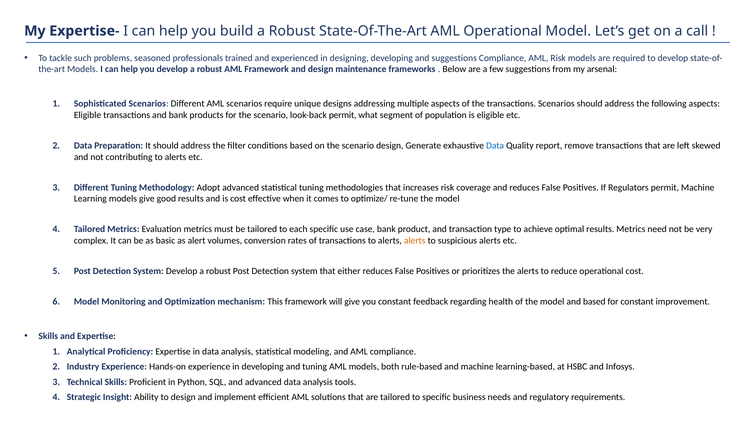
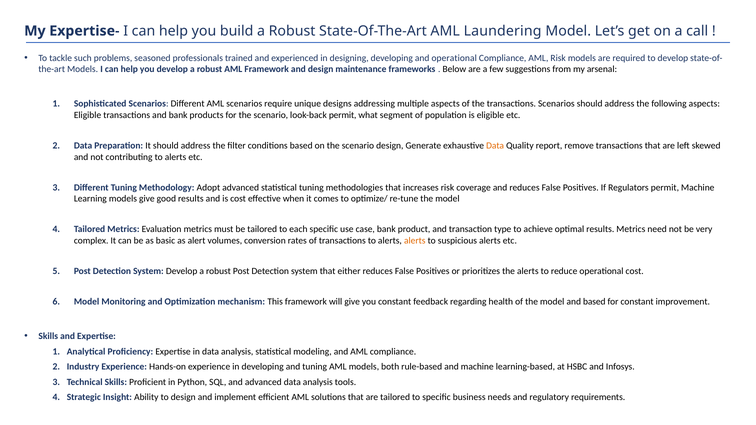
AML Operational: Operational -> Laundering (503, 31)
and suggestions: suggestions -> operational (454, 58)
Data colour: blue -> orange (495, 146)
